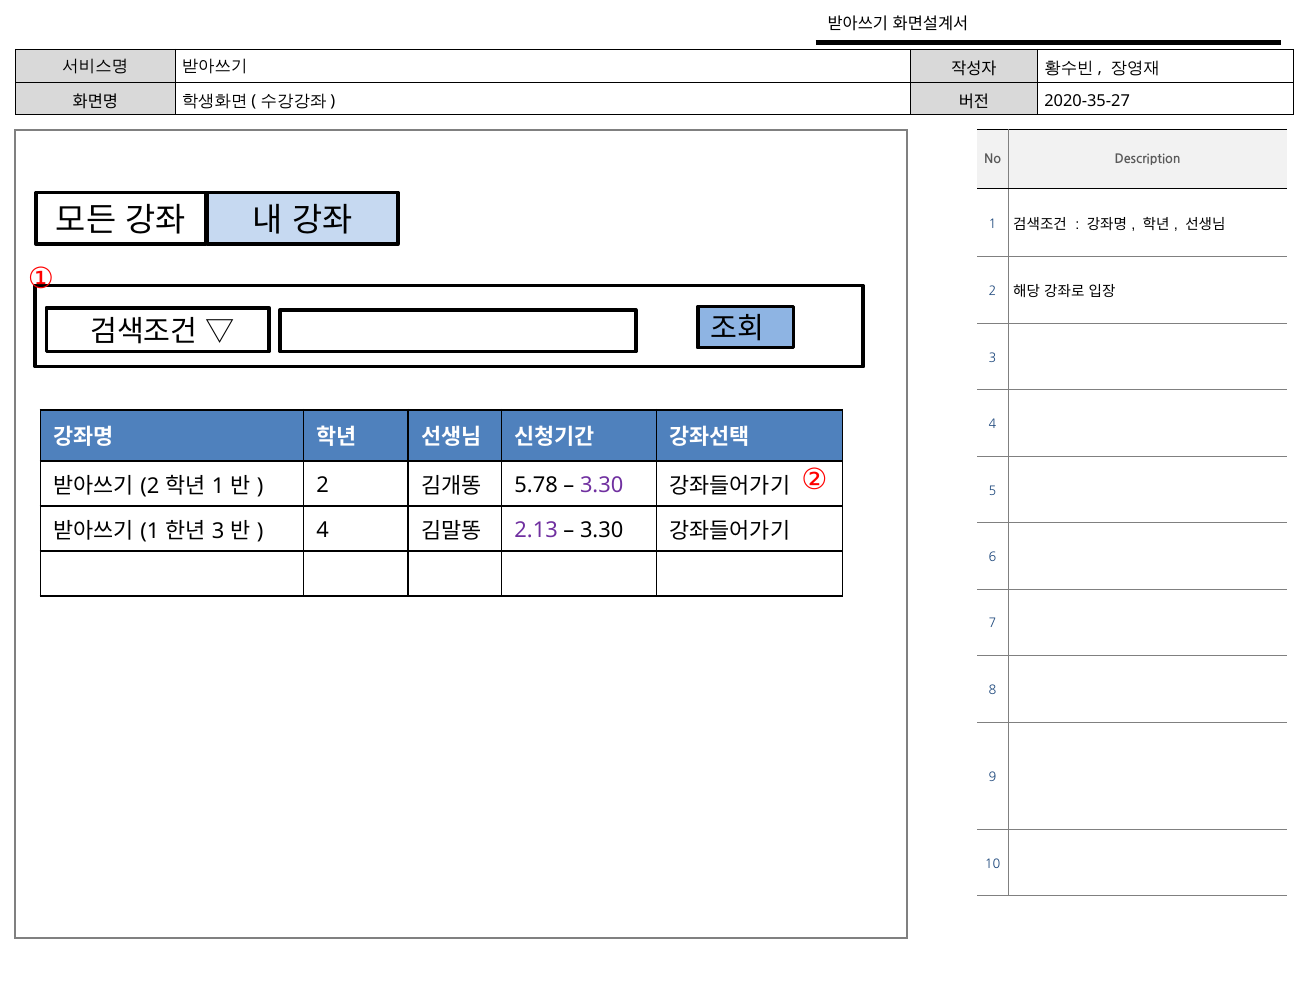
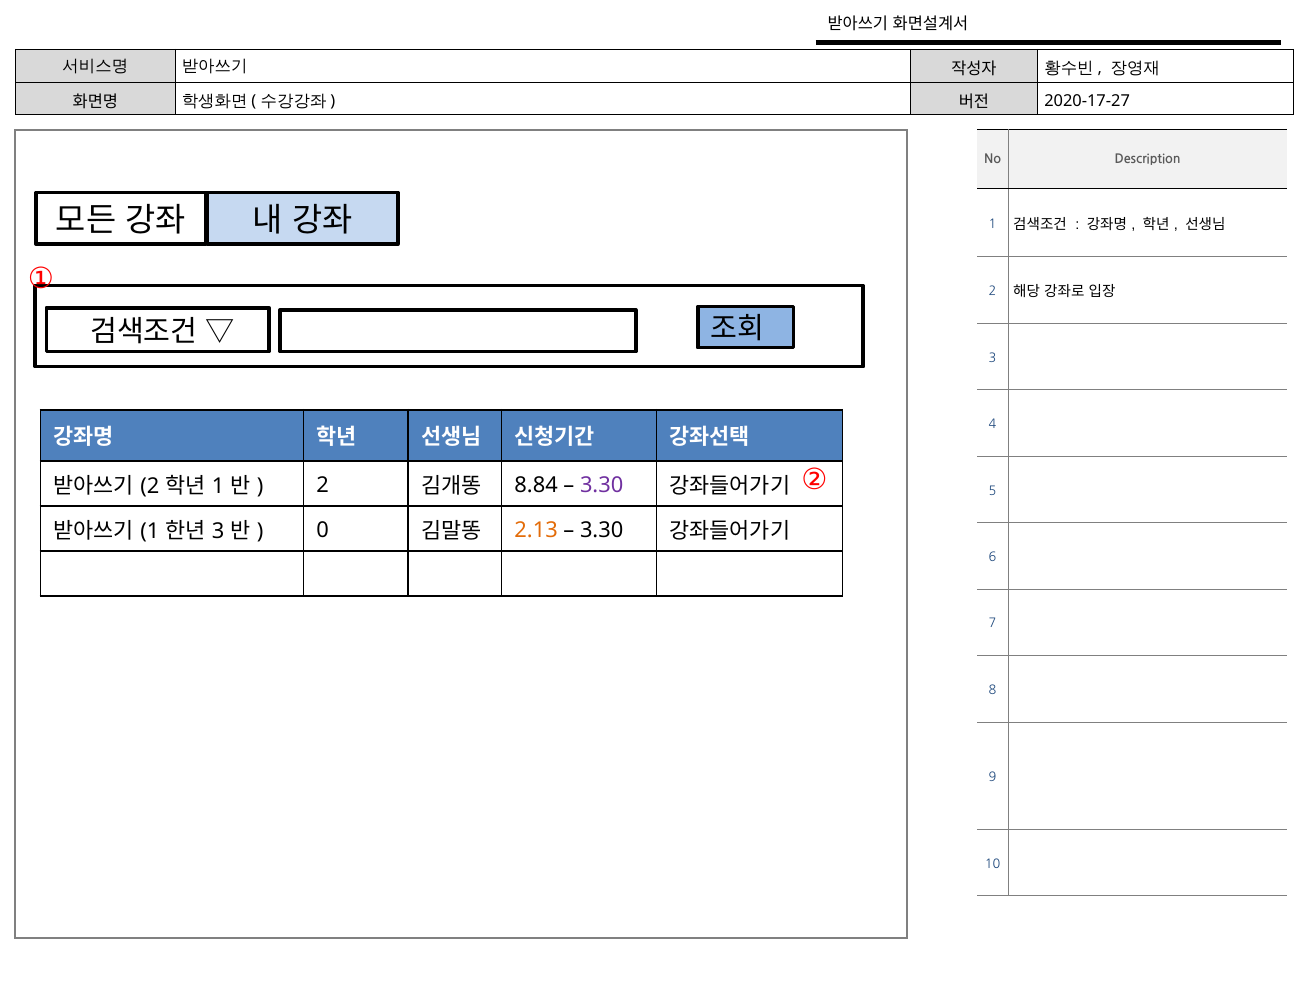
2020-35-27: 2020-35-27 -> 2020-17-27 (1087, 101)
5.78: 5.78 -> 8.84 (536, 485)
4: 4 -> 0 (323, 530)
2.13 colour: purple -> orange (536, 530)
